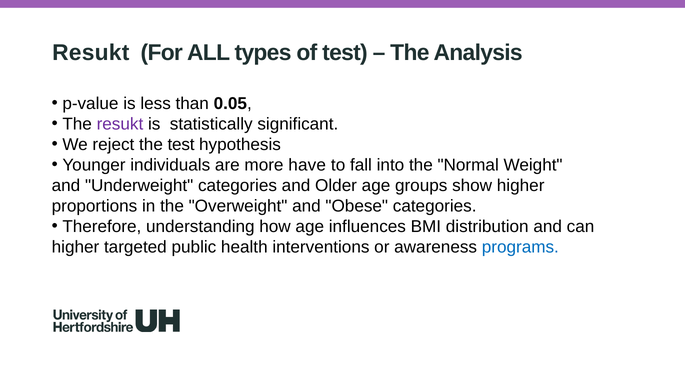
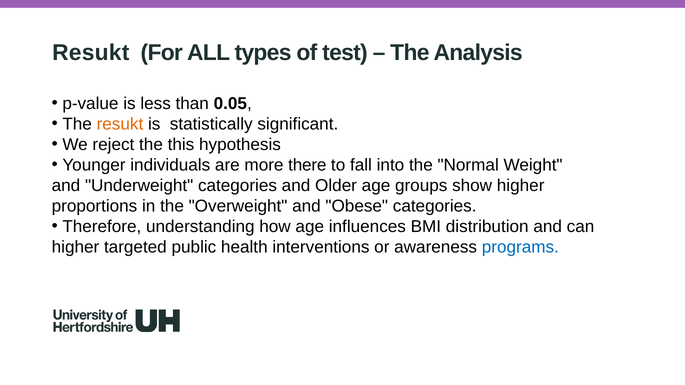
resukt colour: purple -> orange (120, 124)
the test: test -> this (181, 145)
have: have -> there (307, 165)
